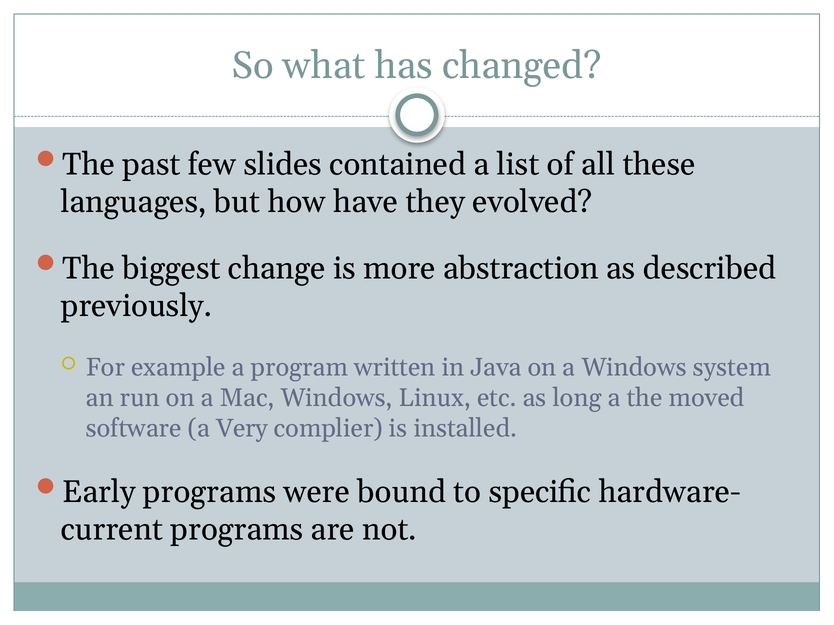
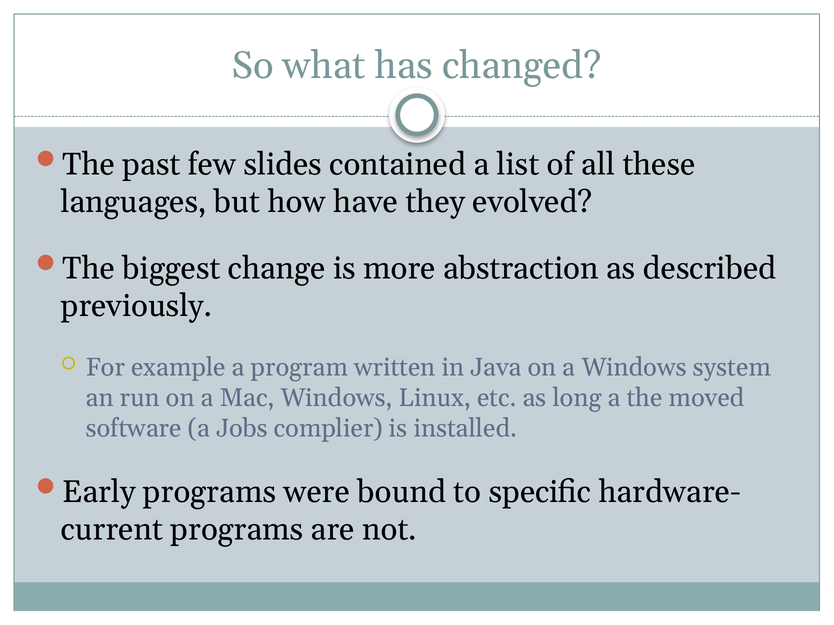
Very: Very -> Jobs (242, 429)
